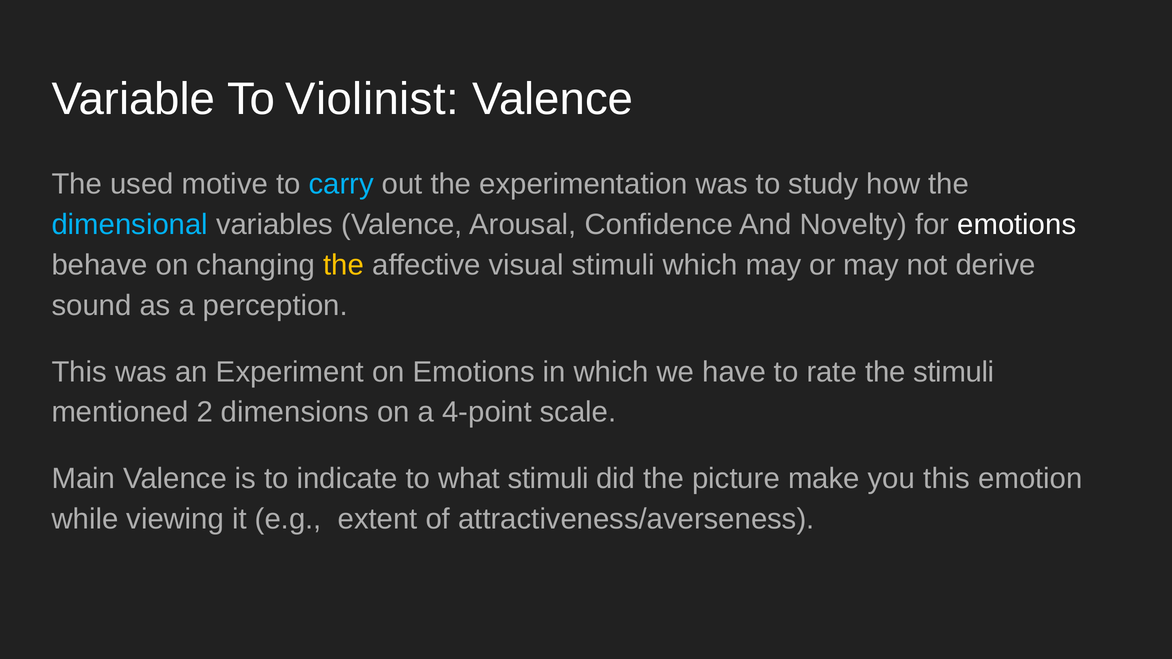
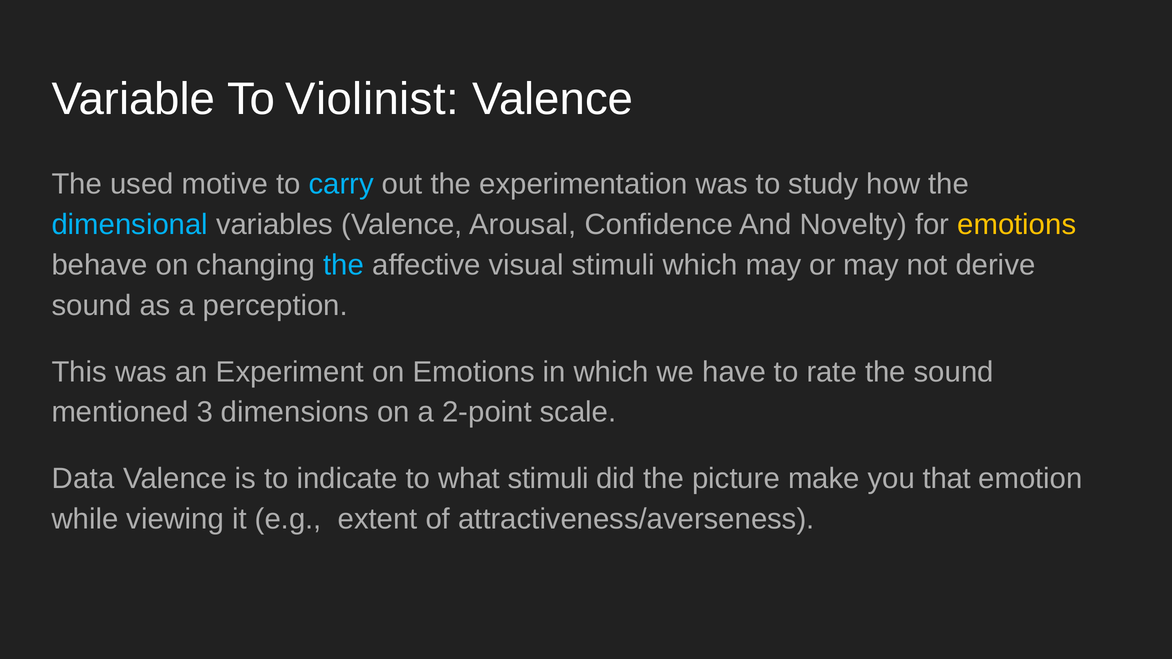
emotions colour: white -> yellow (1017, 225)
the colour: yellow -> light blue (344, 265)
the stimuli: stimuli -> sound (954, 372)
2: 2 -> 3 (205, 412)
4-point: 4-point -> 2-point (487, 412)
Main: Main -> Data (83, 479)
you this: this -> that (947, 479)
